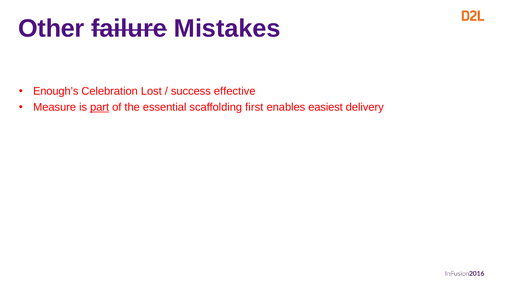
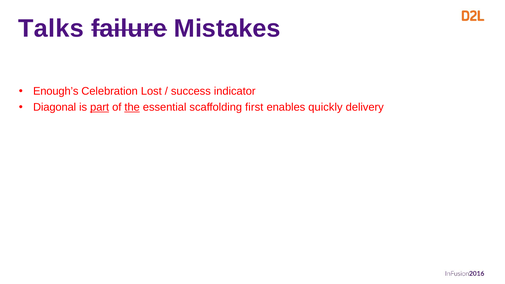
Other: Other -> Talks (51, 28)
effective: effective -> indicator (235, 91)
Measure: Measure -> Diagonal (55, 107)
the underline: none -> present (132, 107)
easiest: easiest -> quickly (325, 107)
